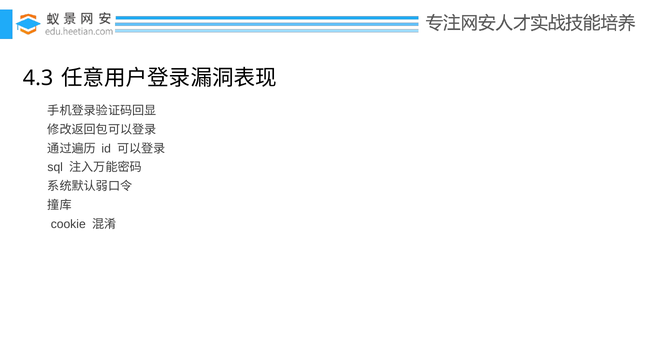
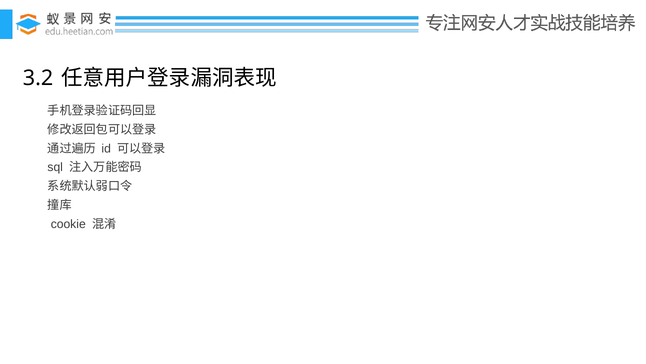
4.3: 4.3 -> 3.2 (38, 78)
